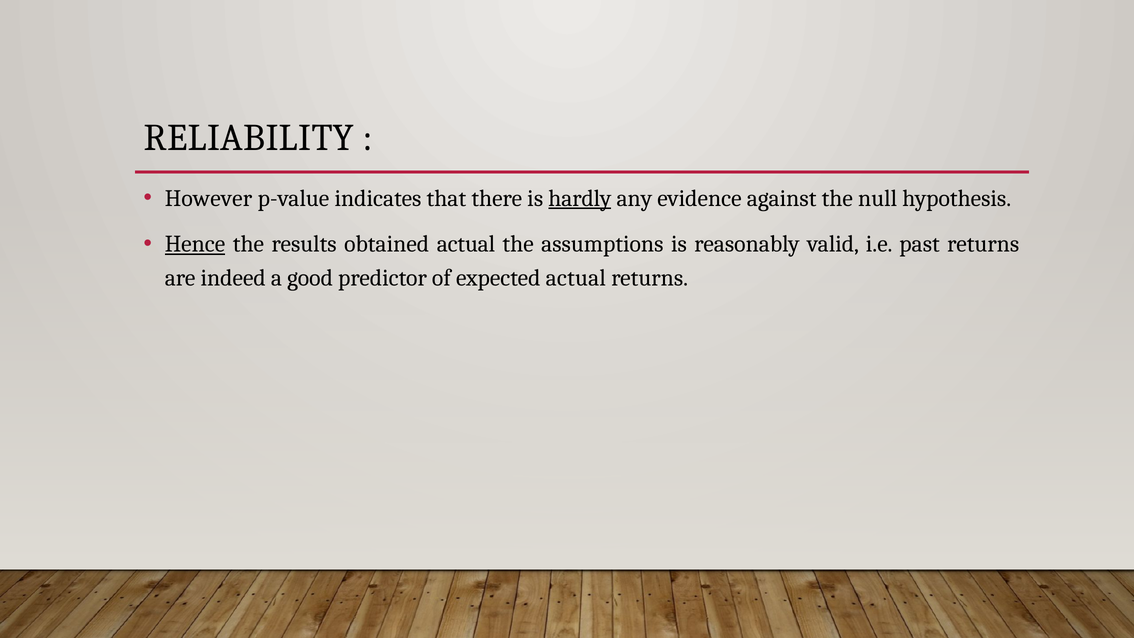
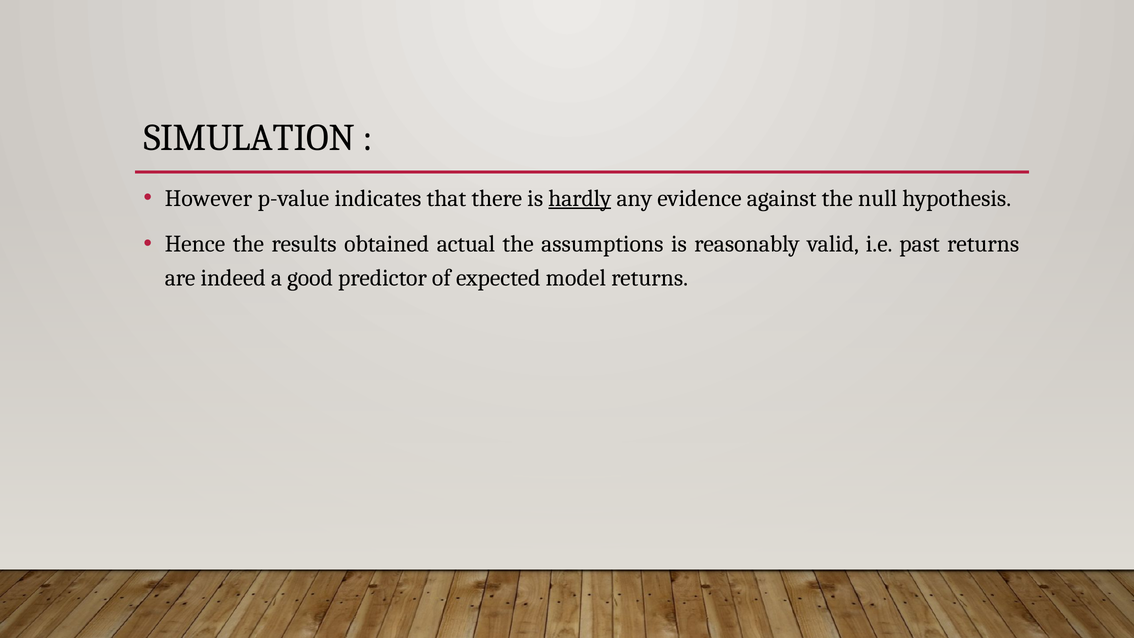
RELIABILITY: RELIABILITY -> SIMULATION (249, 138)
Hence underline: present -> none (195, 244)
expected actual: actual -> model (576, 278)
